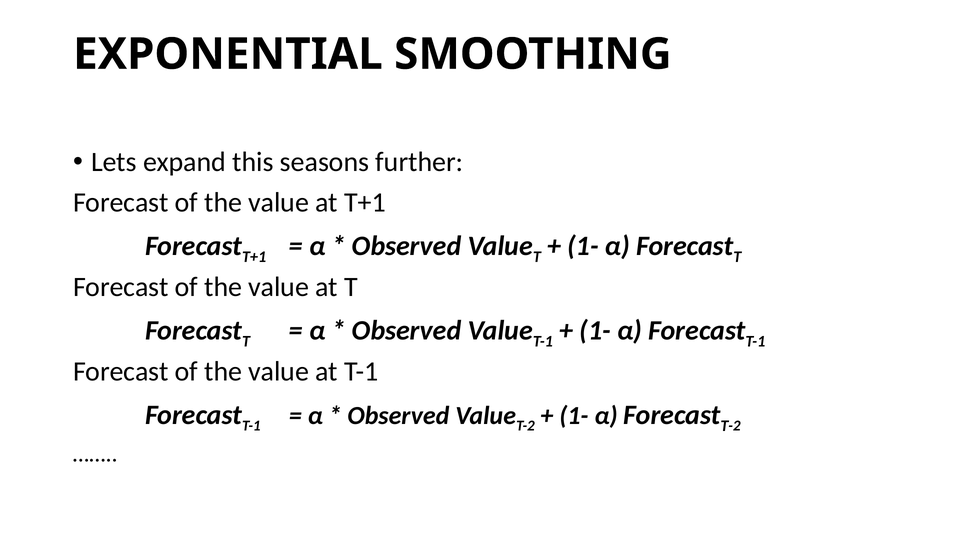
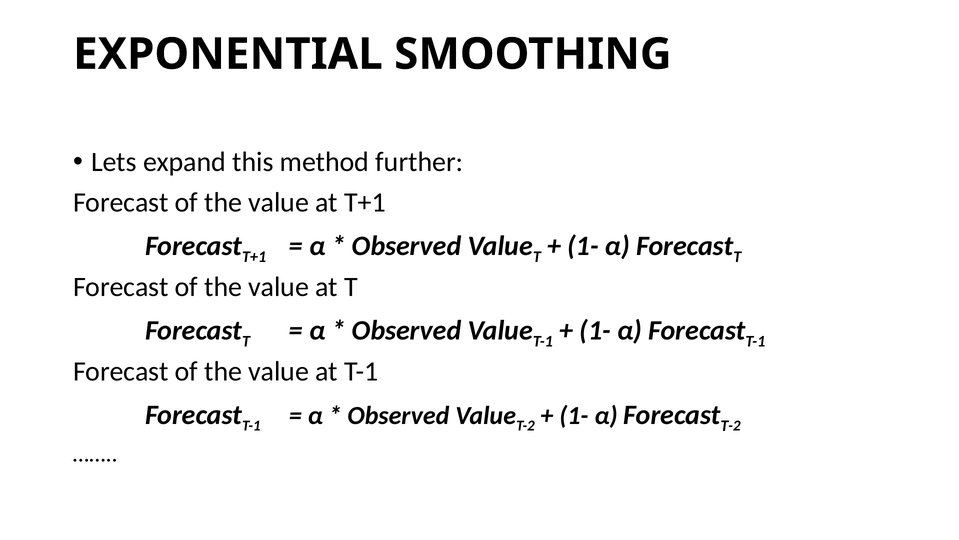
seasons: seasons -> method (325, 162)
